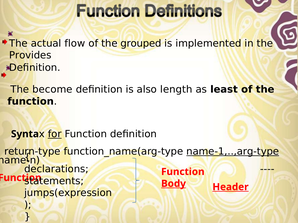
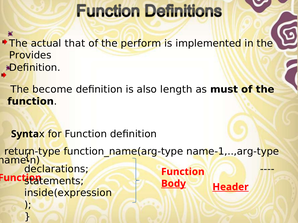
flow: flow -> that (75, 43)
grouped: grouped -> perform (141, 43)
least: least -> must (224, 90)
for underline: present -> none (55, 134)
name-1,..,arg-type underline: present -> none (233, 152)
jumps(expression: jumps(expression -> inside(expression (68, 193)
